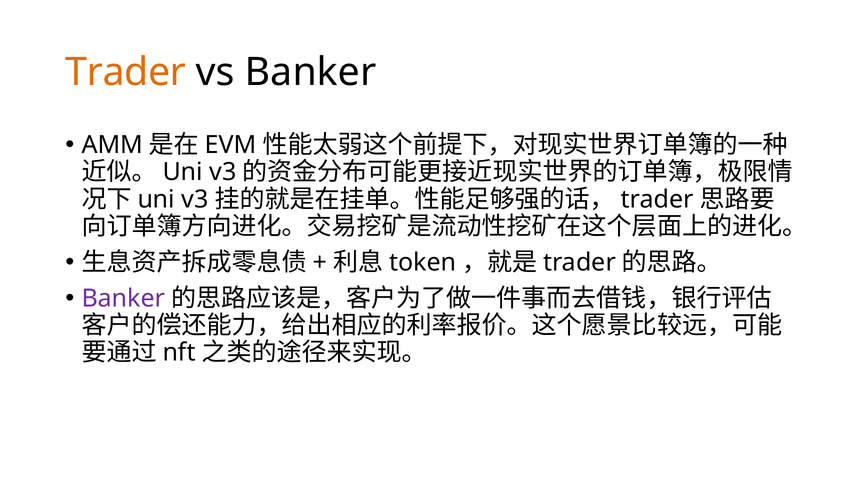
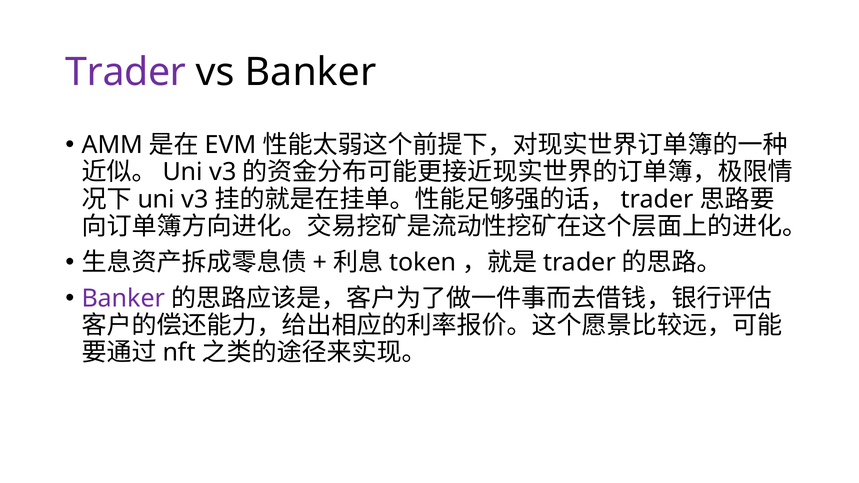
Trader colour: orange -> purple (126, 72)
